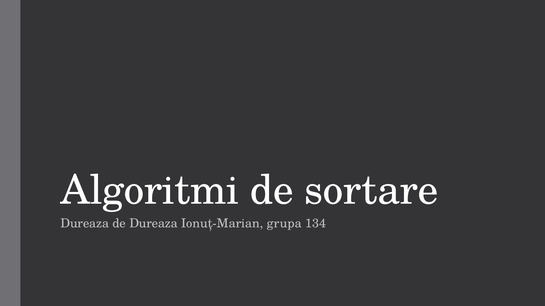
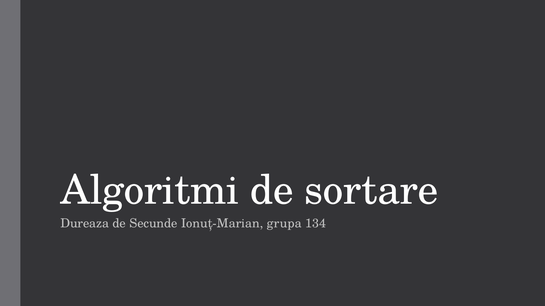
de Dureaza: Dureaza -> Secunde (154, 224)
